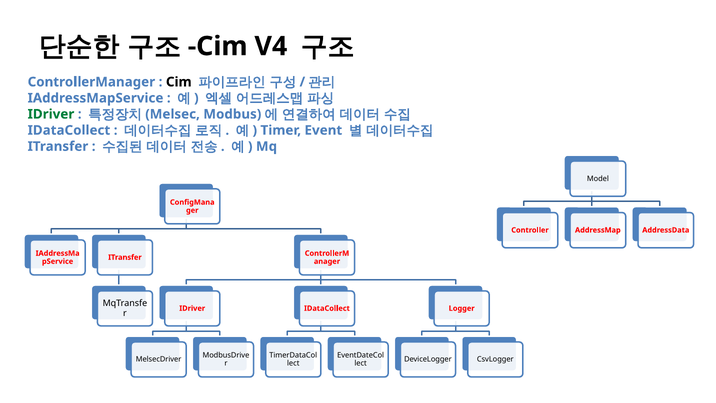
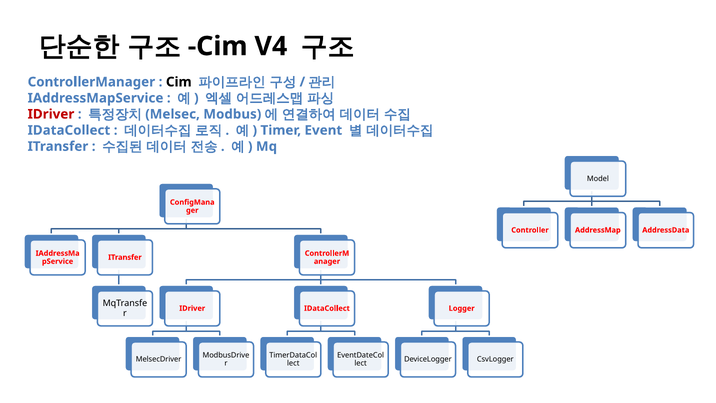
IDriver colour: green -> red (51, 114)
